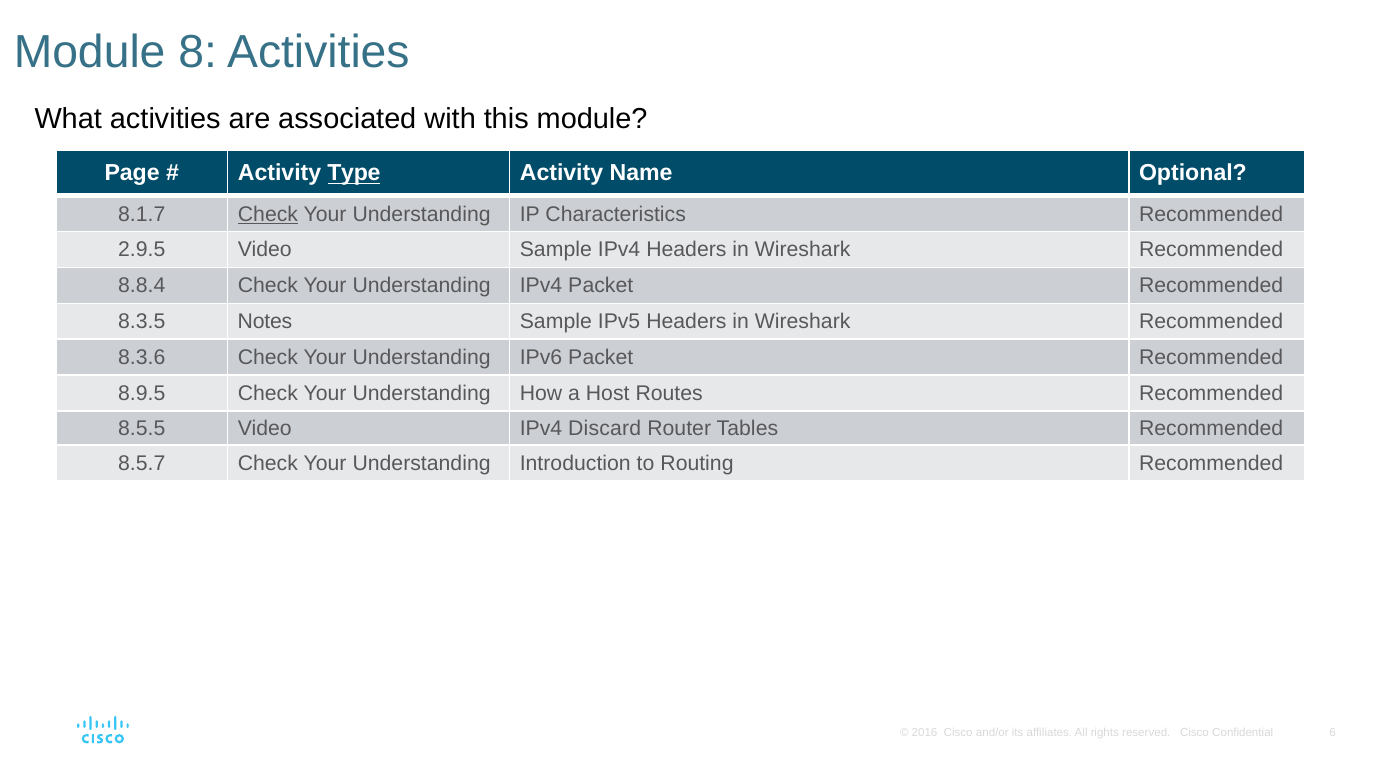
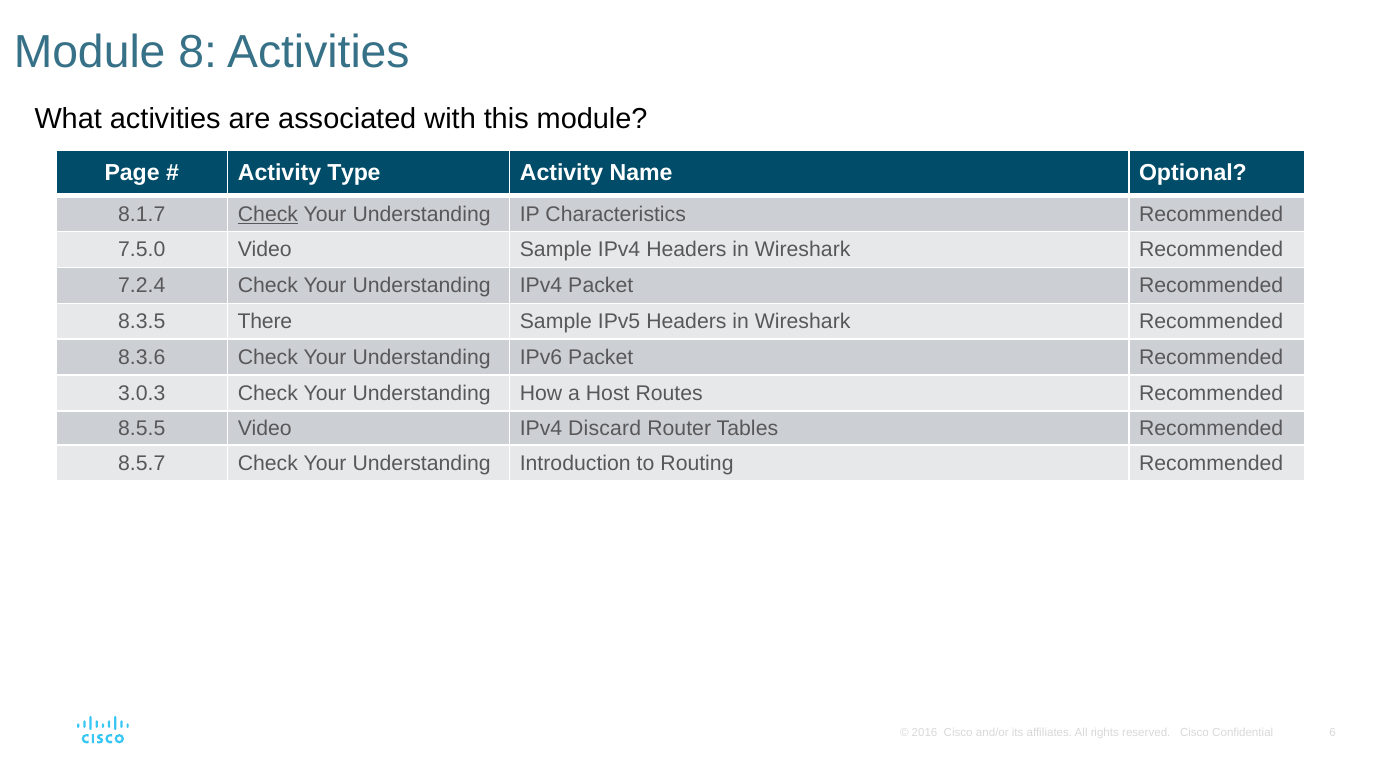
Type underline: present -> none (354, 173)
2.9.5: 2.9.5 -> 7.5.0 (142, 250)
8.8.4: 8.8.4 -> 7.2.4 (142, 286)
Notes: Notes -> There (265, 322)
8.9.5: 8.9.5 -> 3.0.3 (142, 393)
